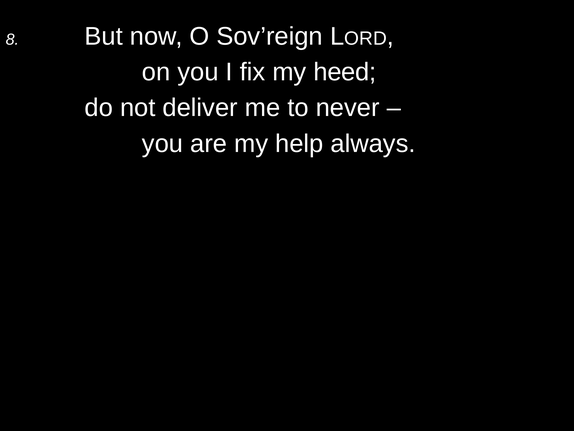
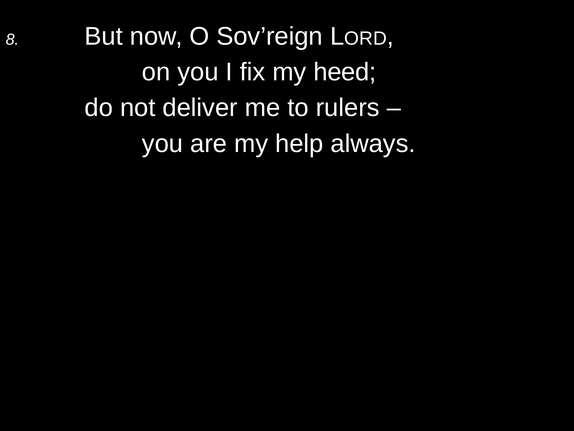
never: never -> rulers (348, 108)
